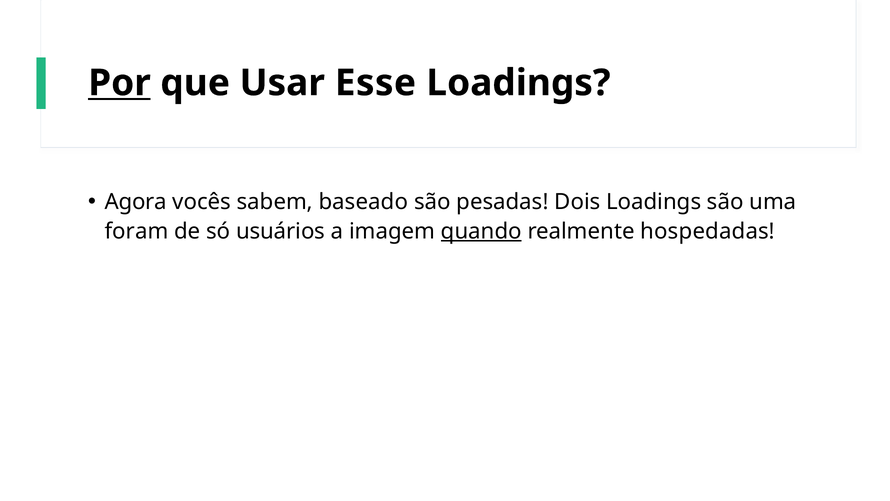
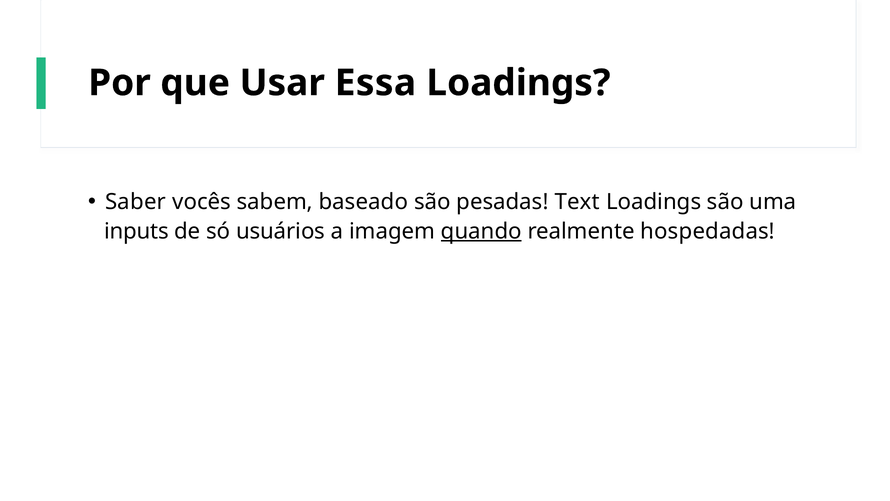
Por underline: present -> none (119, 83)
Esse: Esse -> Essa (375, 83)
Agora: Agora -> Saber (136, 202)
Dois: Dois -> Text (577, 202)
foram: foram -> inputs (137, 231)
